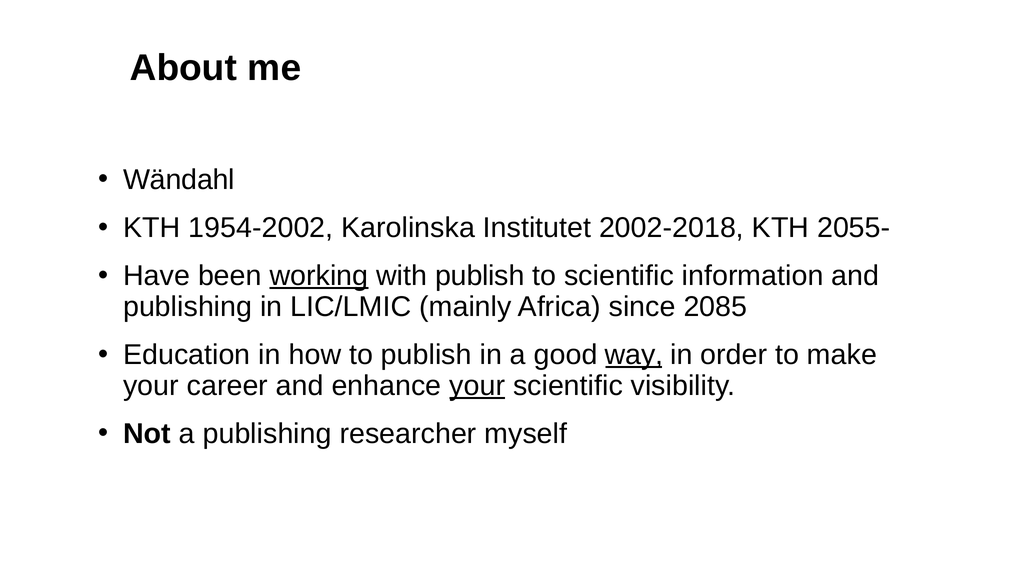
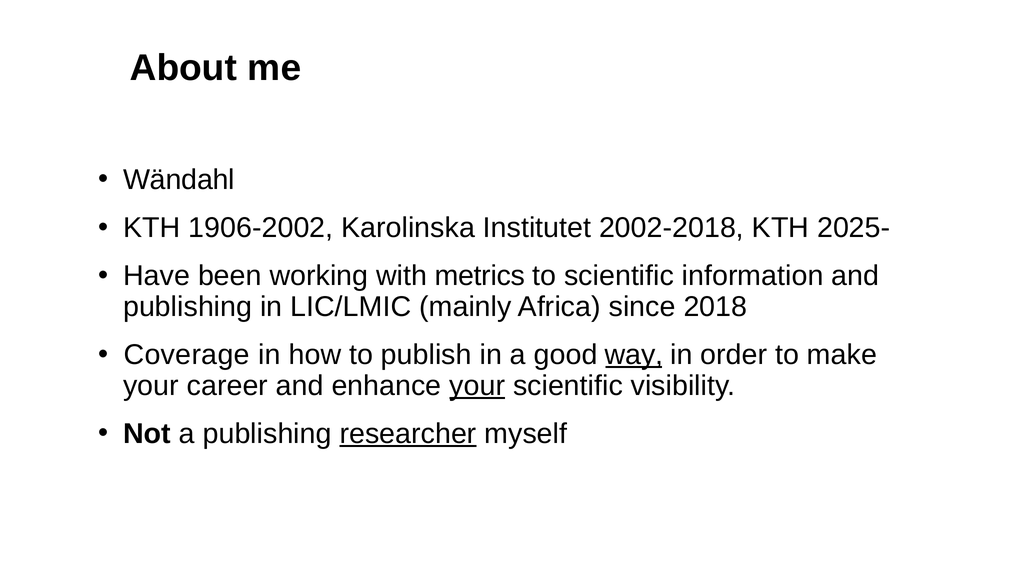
1954-2002: 1954-2002 -> 1906-2002 (261, 228)
2055-: 2055- -> 2025- (854, 228)
working underline: present -> none (319, 276)
with publish: publish -> metrics (480, 276)
2085: 2085 -> 2018 (715, 307)
Education: Education -> Coverage (187, 355)
researcher underline: none -> present (408, 434)
